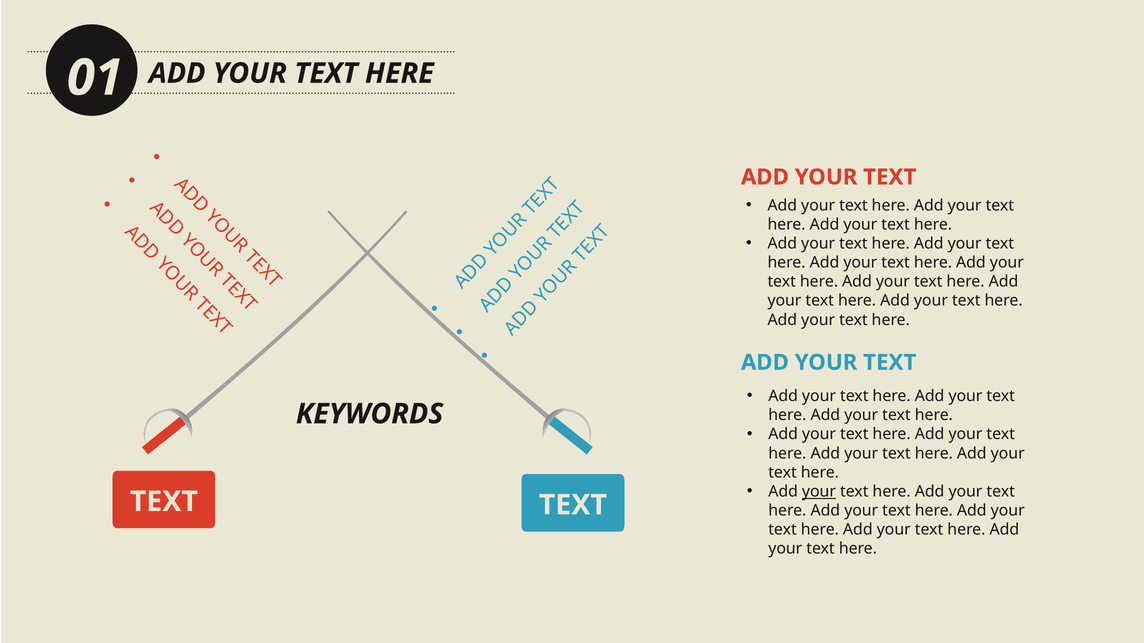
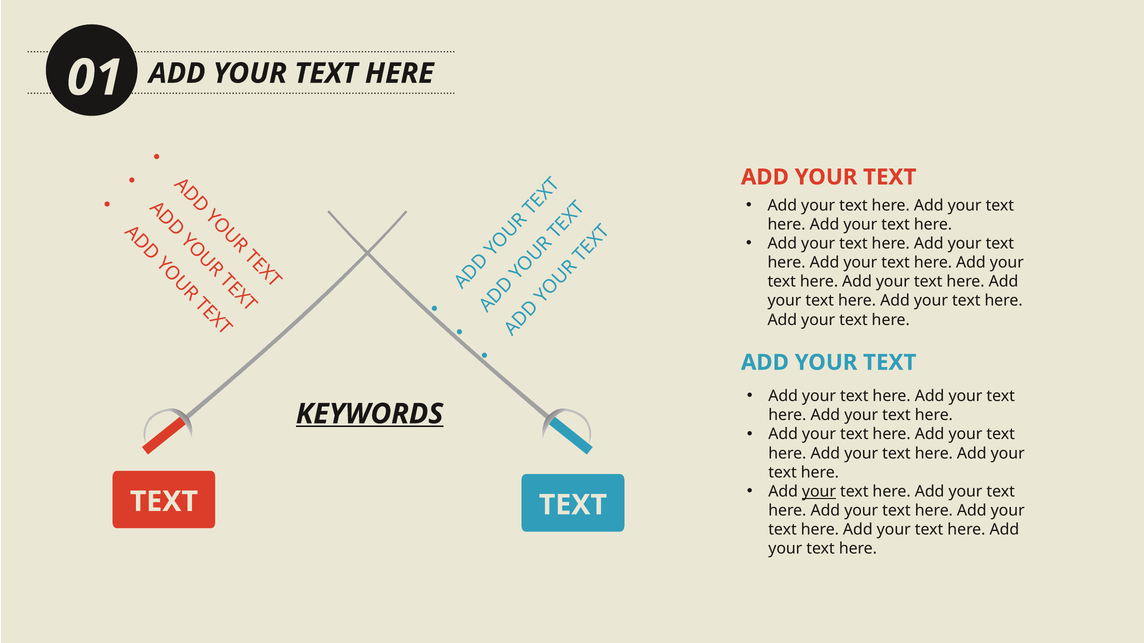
KEYWORDS underline: none -> present (370, 414)
